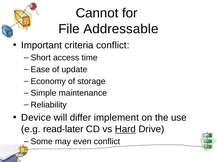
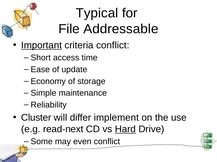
Cannot: Cannot -> Typical (97, 13)
Important underline: none -> present (42, 46)
Device: Device -> Cluster (36, 118)
read-later: read-later -> read-next (63, 130)
